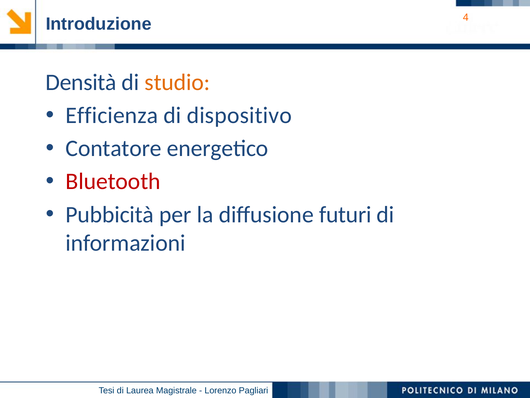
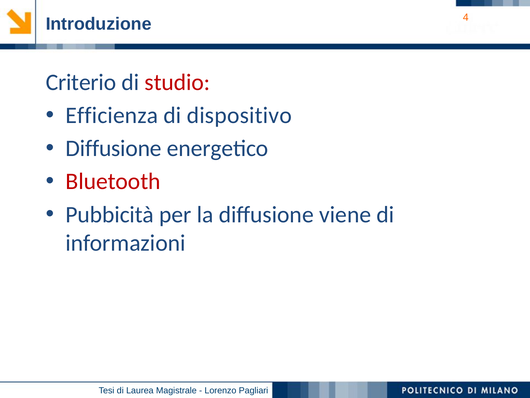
Densità: Densità -> Criterio (81, 82)
studio colour: orange -> red (177, 82)
Contatore: Contatore -> Diffusione (114, 148)
futuri: futuri -> viene (345, 214)
